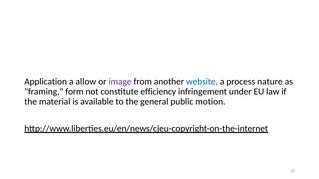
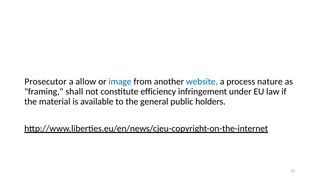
Application: Application -> Prosecutor (46, 82)
image colour: purple -> blue (120, 82)
form: form -> shall (74, 92)
motion: motion -> holders (210, 102)
